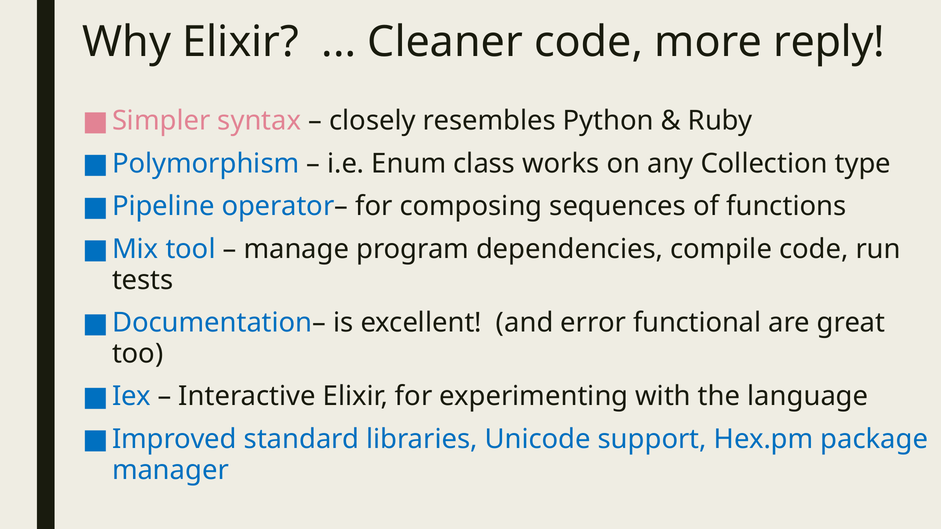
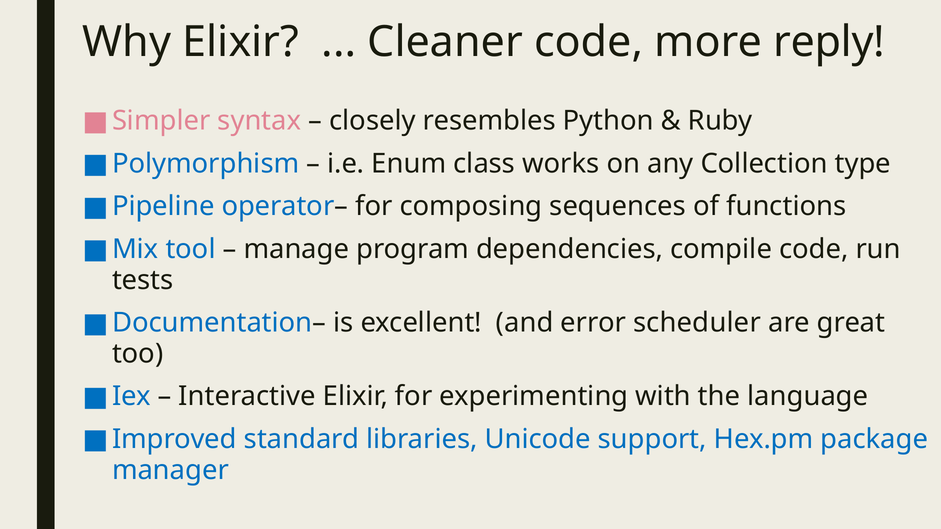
functional: functional -> scheduler (697, 323)
